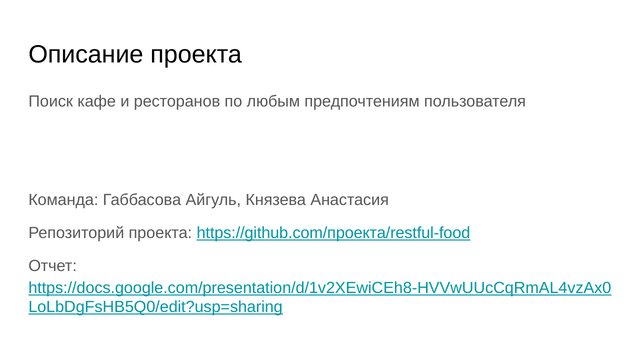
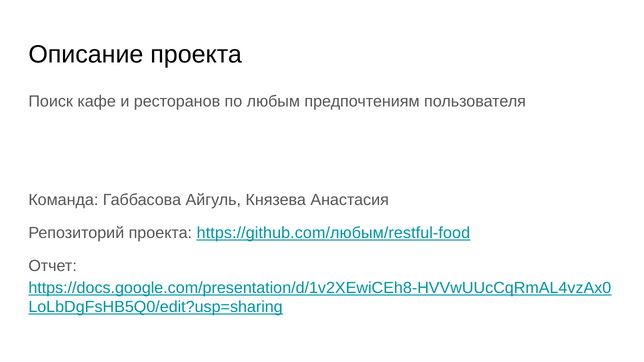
https://github.com/проекта/restful-food: https://github.com/проекта/restful-food -> https://github.com/любым/restful-food (333, 233)
